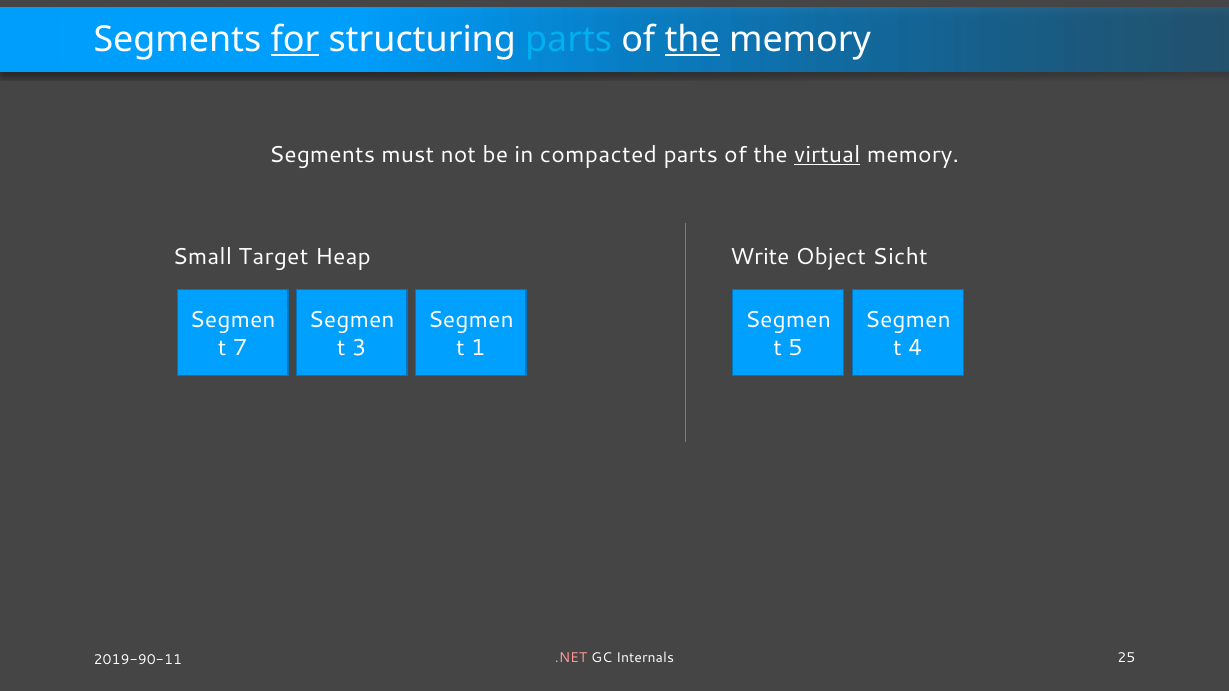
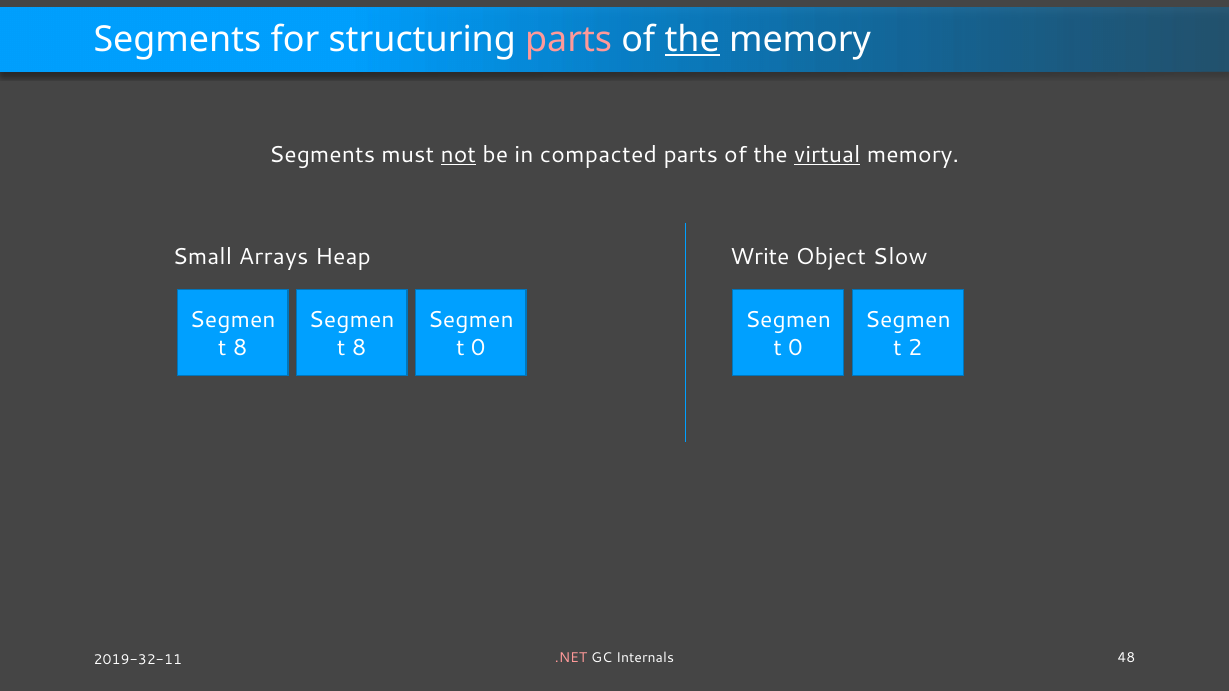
for underline: present -> none (295, 40)
parts colour: light blue -> pink (569, 40)
not underline: none -> present (458, 155)
Target: Target -> Arrays (274, 257)
Sicht: Sicht -> Slow (900, 257)
7: 7 -> 8 (240, 348)
3: 3 -> 8 (359, 348)
1: 1 -> 0 (478, 348)
5: 5 -> 0 (795, 348)
4: 4 -> 2 (915, 348)
25: 25 -> 48 (1126, 658)
2019-90-11: 2019-90-11 -> 2019-32-11 (138, 660)
